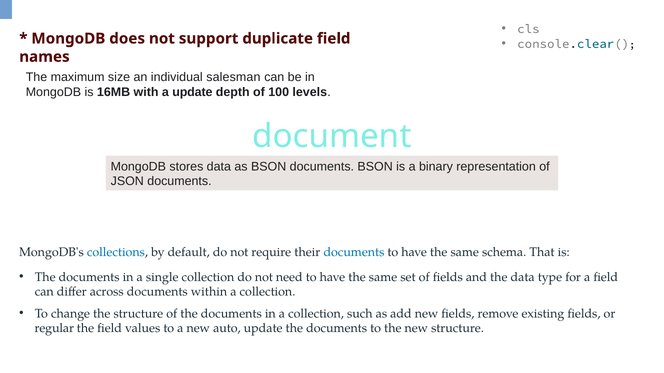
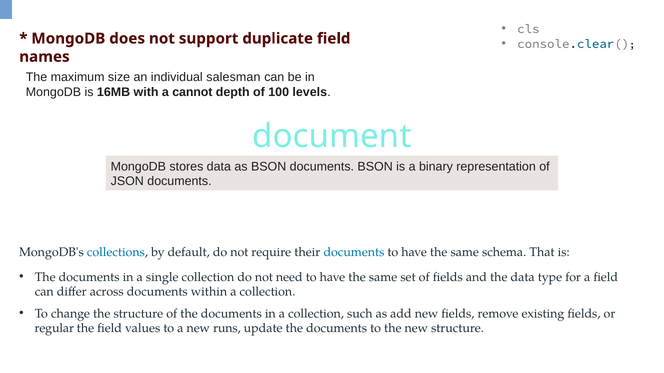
a update: update -> cannot (192, 92)
auto: auto -> runs (227, 329)
